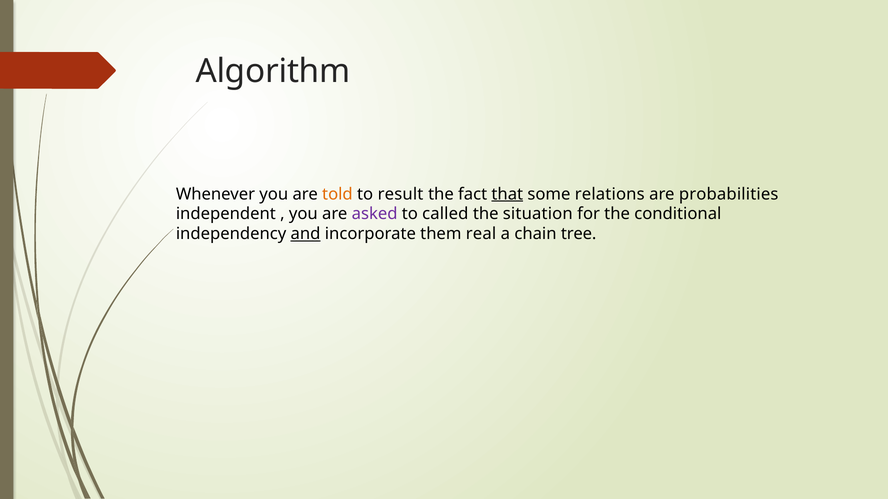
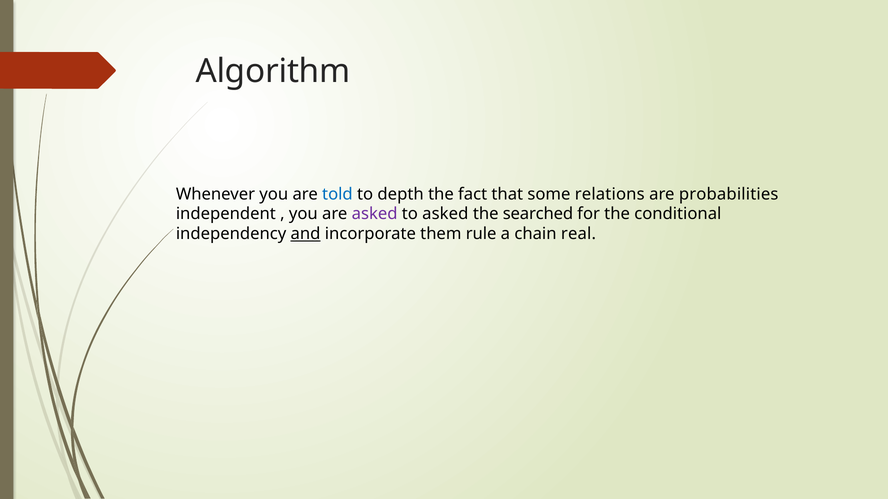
told colour: orange -> blue (337, 194)
result: result -> depth (401, 194)
that underline: present -> none (507, 194)
to called: called -> asked (445, 214)
situation: situation -> searched (538, 214)
real: real -> rule (481, 234)
tree: tree -> real (578, 234)
